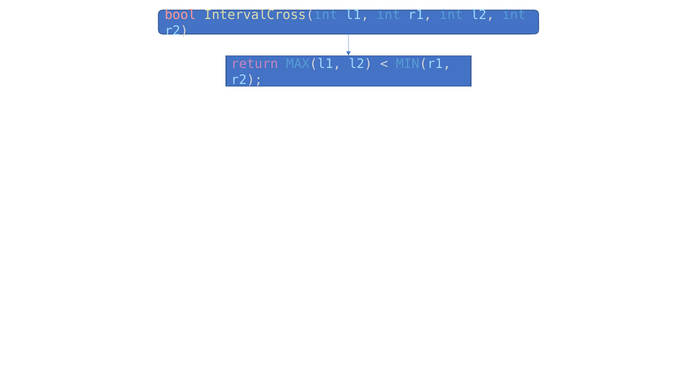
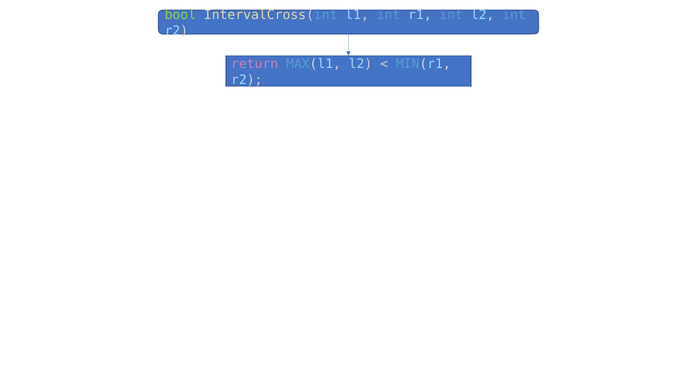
bool colour: pink -> light green (180, 15)
